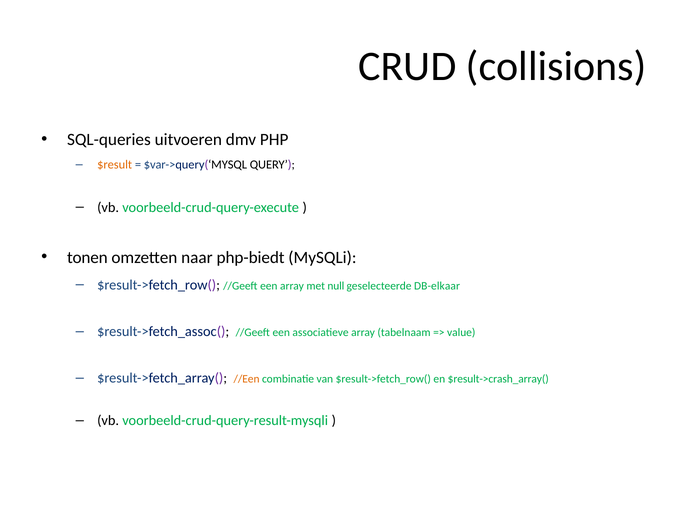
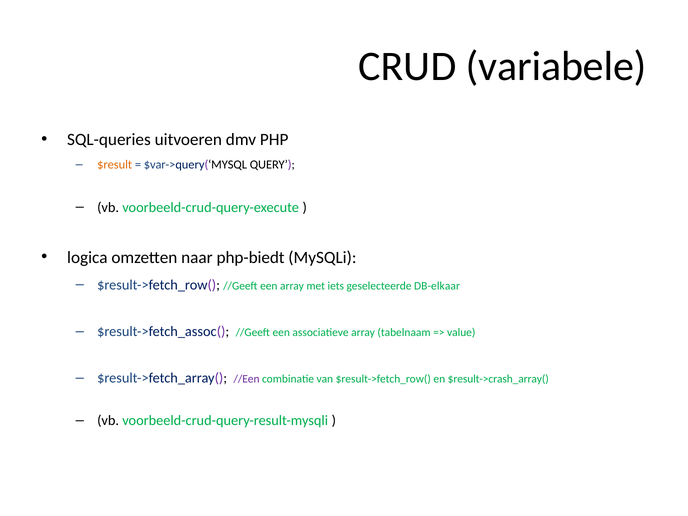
collisions: collisions -> variabele (556, 67)
tonen: tonen -> logica (87, 257)
null: null -> iets (336, 286)
//Een colour: orange -> purple (247, 379)
